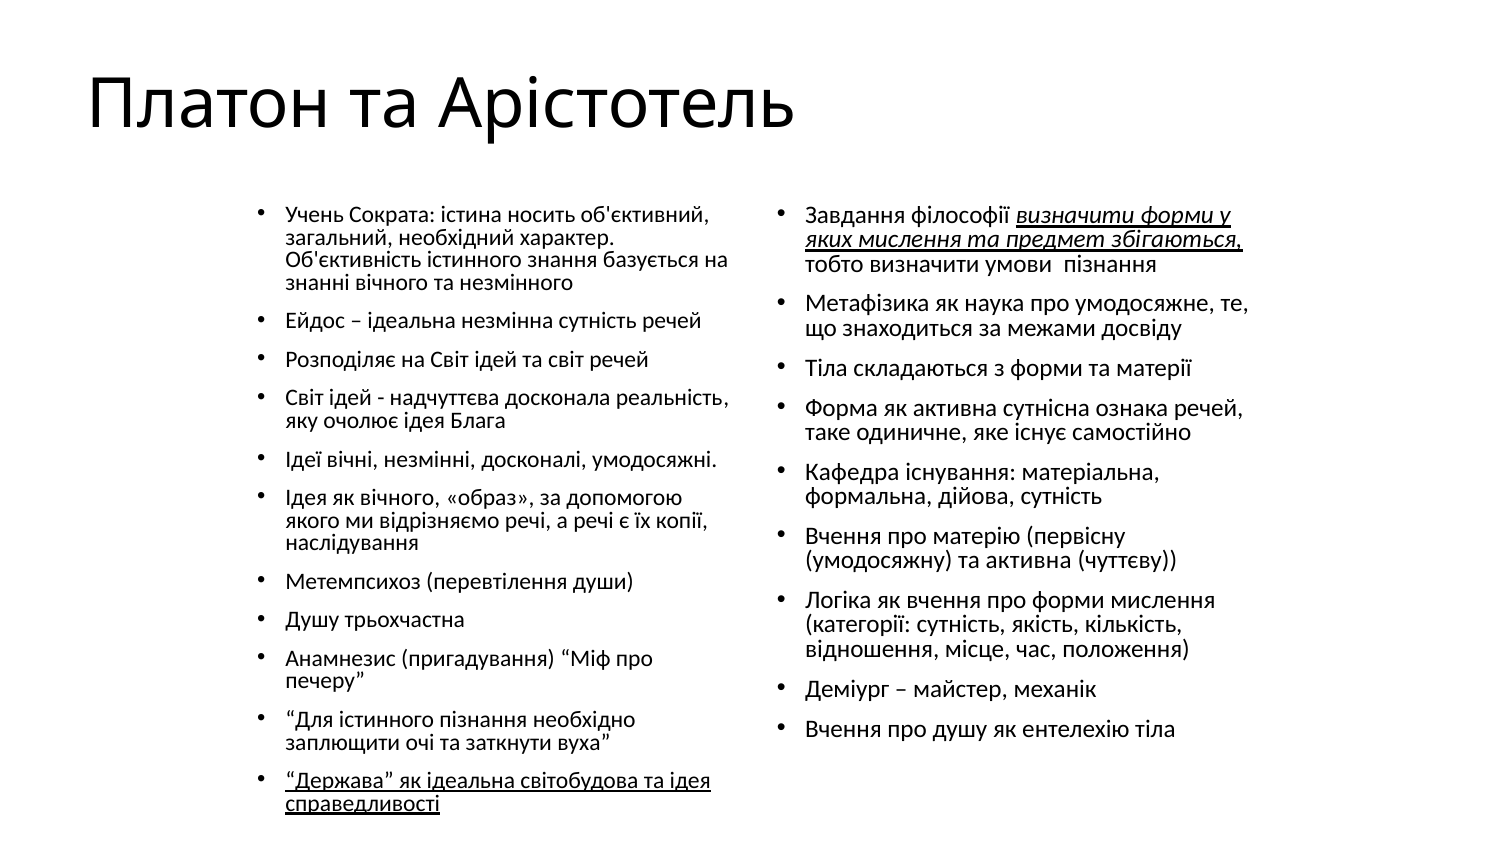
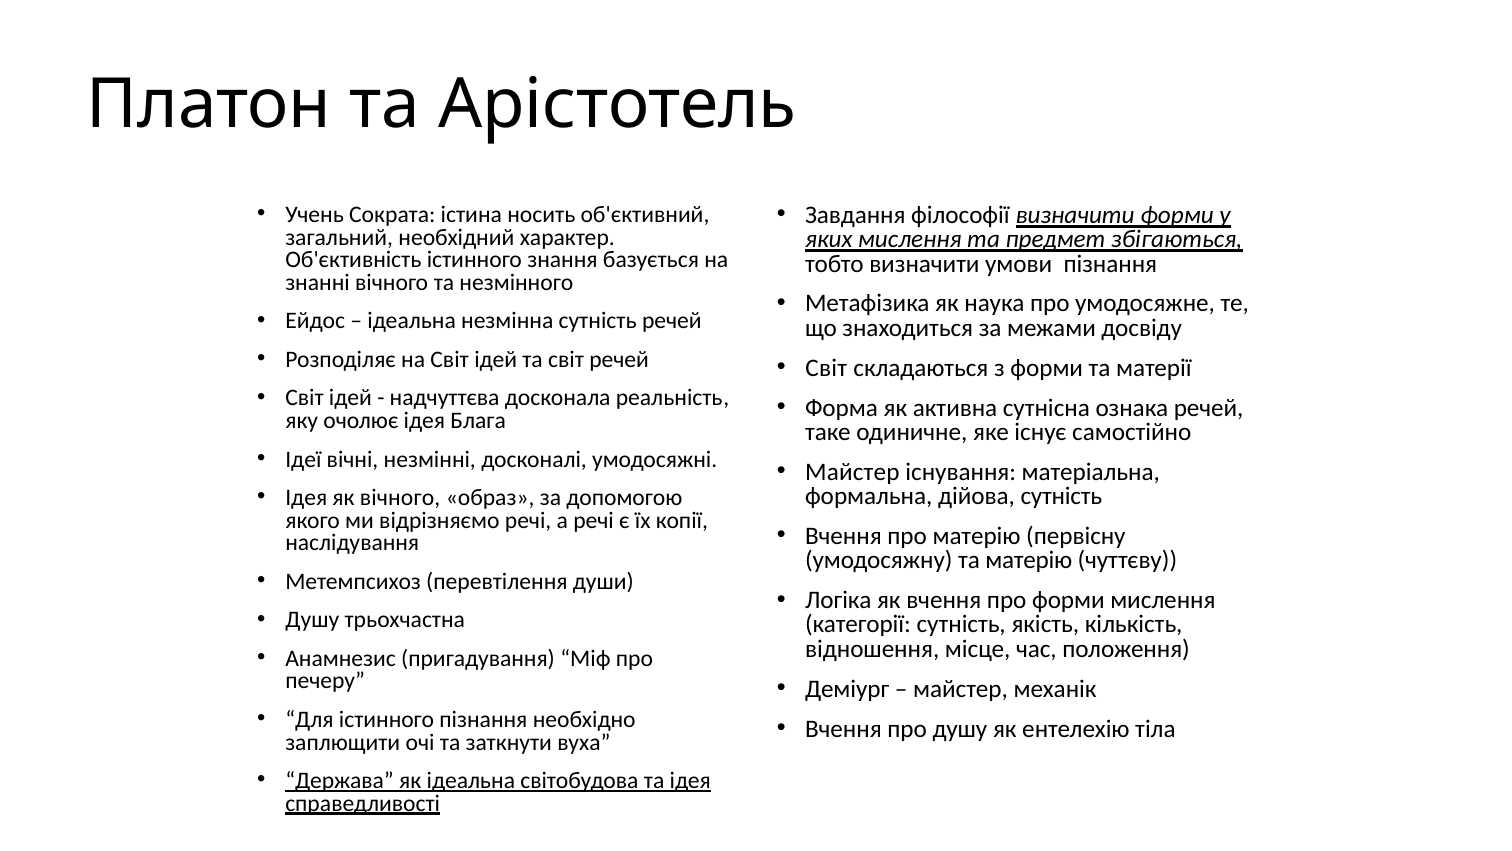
Тіла: Тіла -> Світ (826, 368)
Кафедра: Кафедра -> Майстер (852, 472)
та активна: активна -> матерію (1029, 560)
